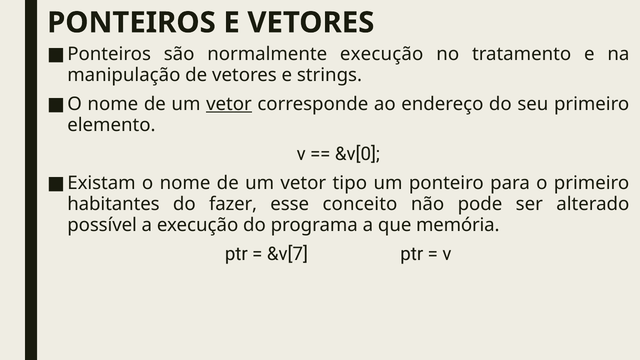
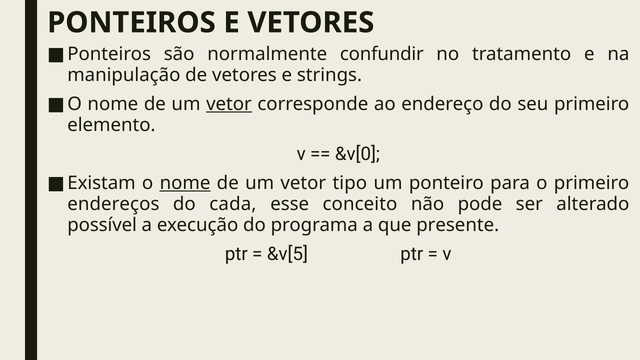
normalmente execução: execução -> confundir (382, 54)
nome underline: none -> present (185, 183)
habitantes: habitantes -> endereços (113, 204)
fazer: fazer -> cada (233, 204)
memória: memória -> presente (458, 225)
&v[7: &v[7 -> &v[5 (288, 254)
